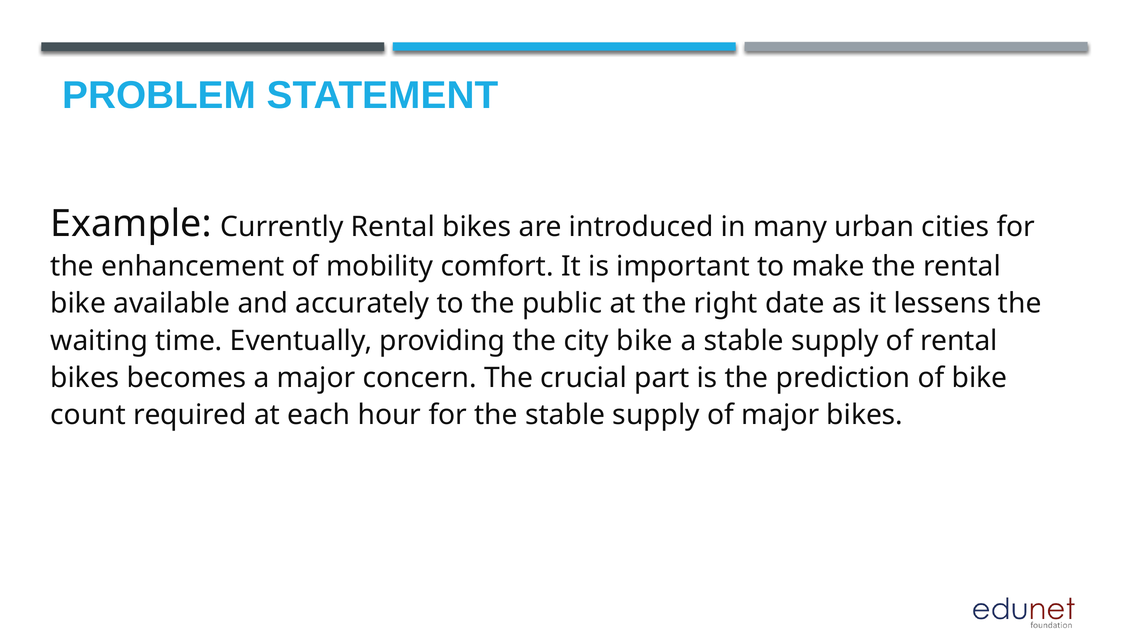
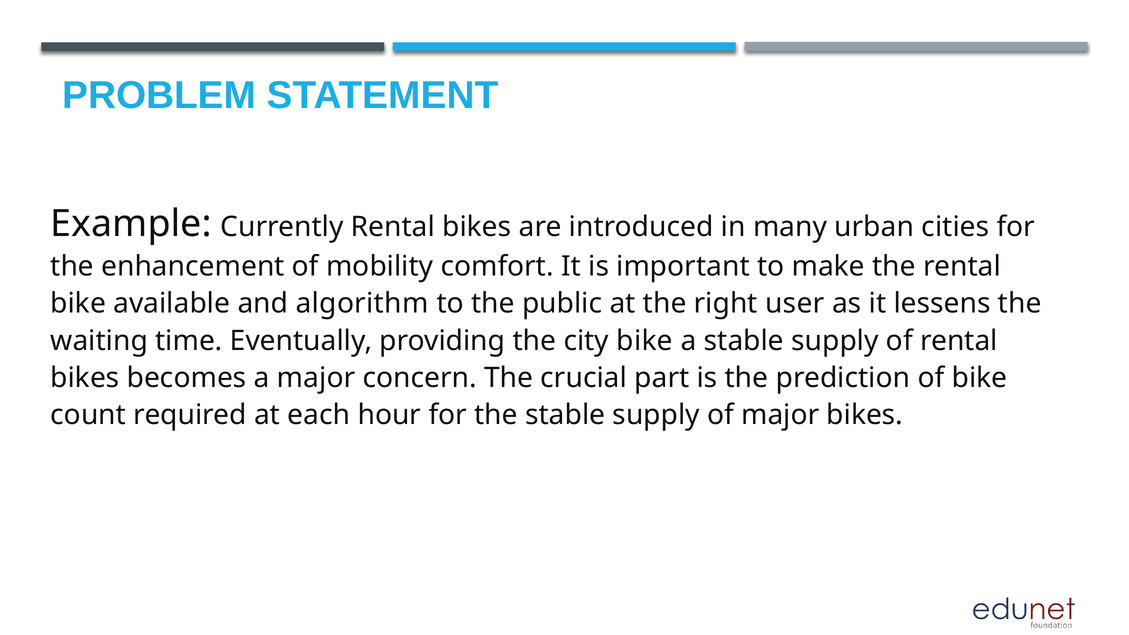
accurately: accurately -> algorithm (362, 303)
date: date -> user (795, 303)
